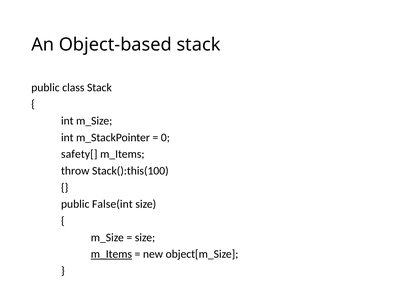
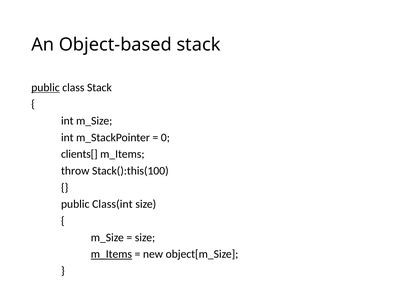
public underline: none -> present (45, 87)
safety[: safety[ -> clients[ (79, 154)
False(int: False(int -> Class(int (112, 204)
